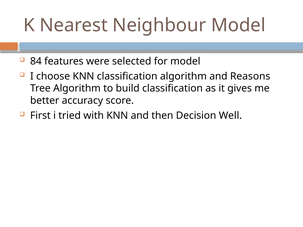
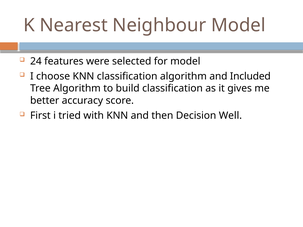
84: 84 -> 24 (36, 61)
Reasons: Reasons -> Included (250, 76)
